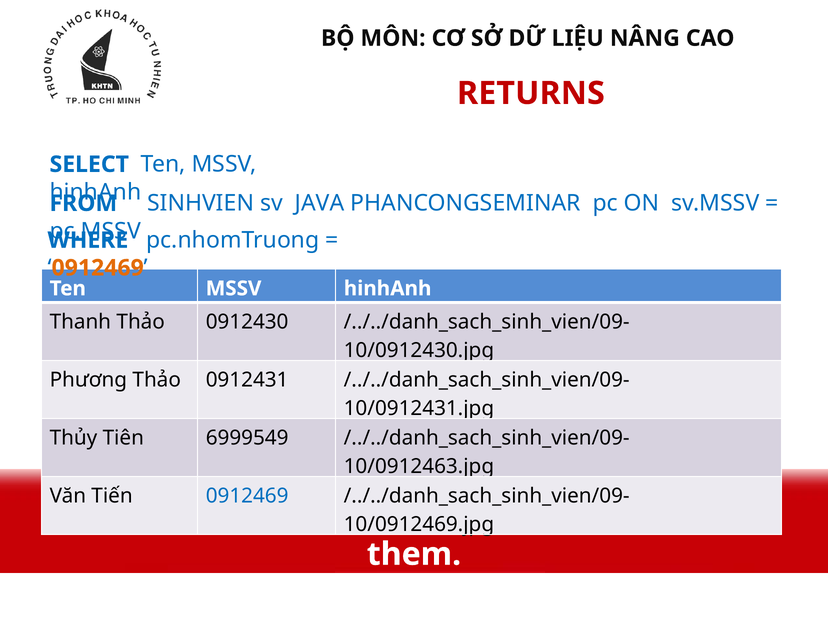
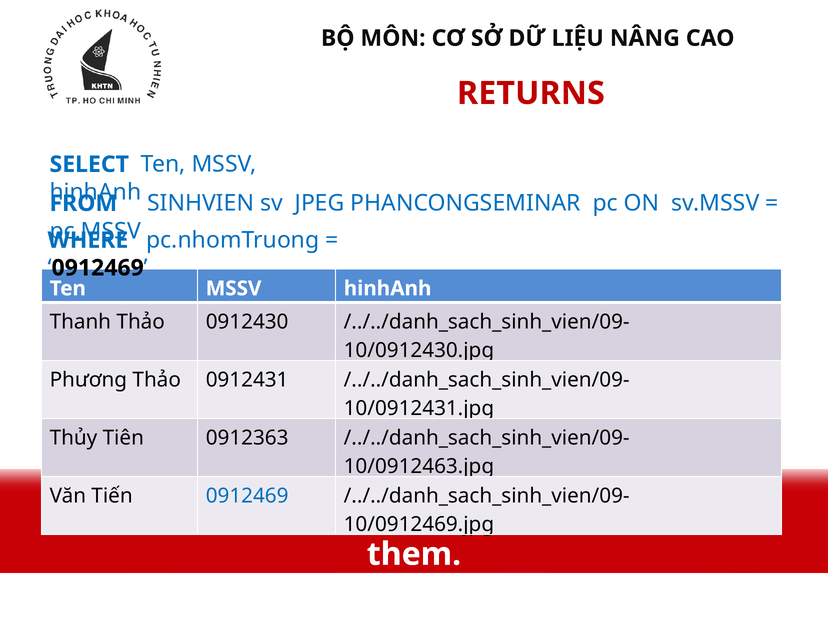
JAVA: JAVA -> JPEG (320, 203)
0912469 colour: orange -> black (98, 268)
6999549: 6999549 -> 0912363 (247, 438)
